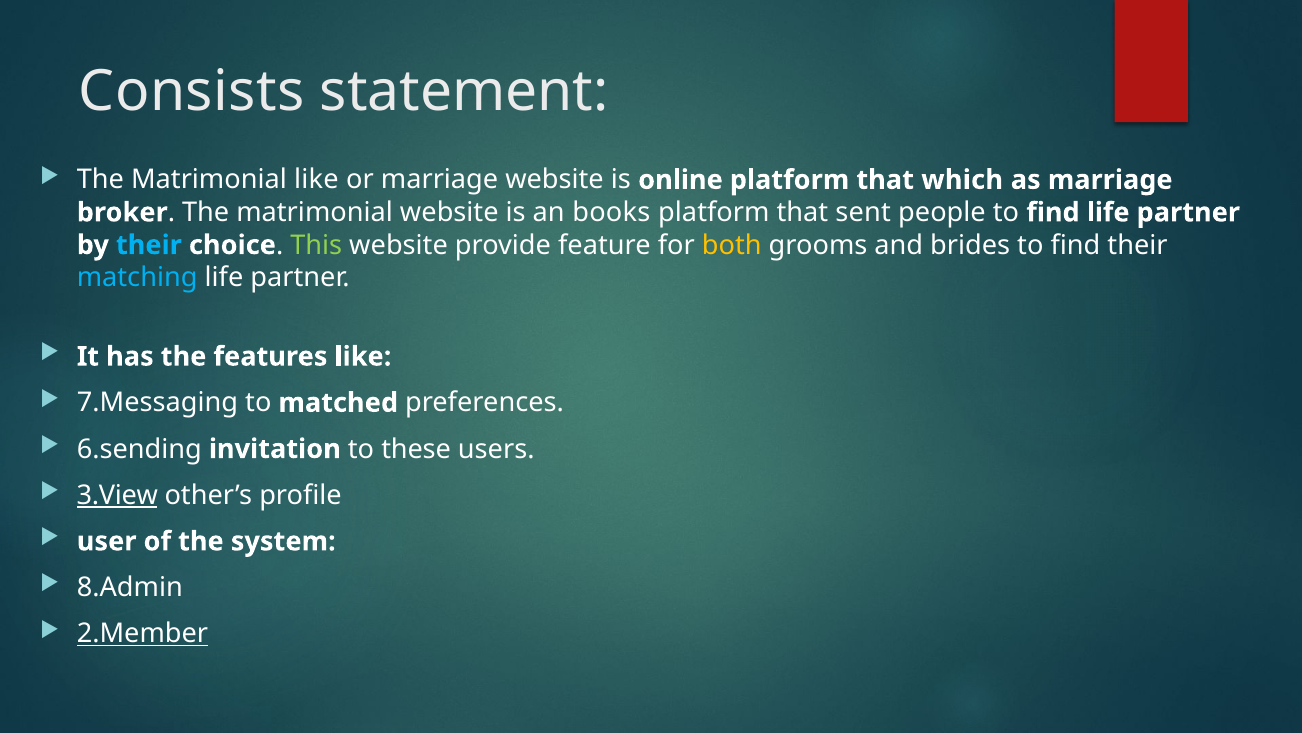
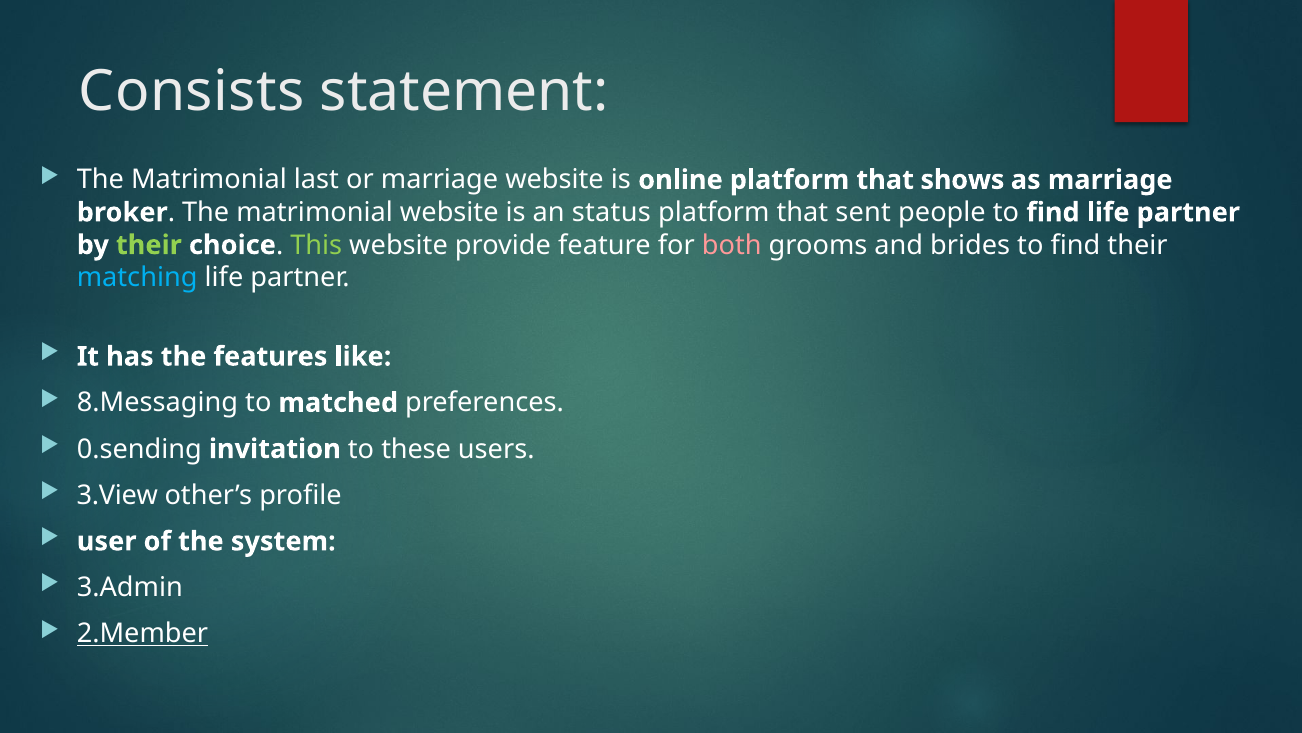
Matrimonial like: like -> last (316, 180)
which: which -> shows (962, 180)
books: books -> status (611, 212)
their colour: light blue -> light green (149, 245)
both colour: yellow -> pink (732, 245)
7.Messaging: 7.Messaging -> 8.Messaging (157, 402)
6.sending: 6.sending -> 0.sending (139, 449)
3.View underline: present -> none (117, 495)
8.Admin: 8.Admin -> 3.Admin (130, 587)
